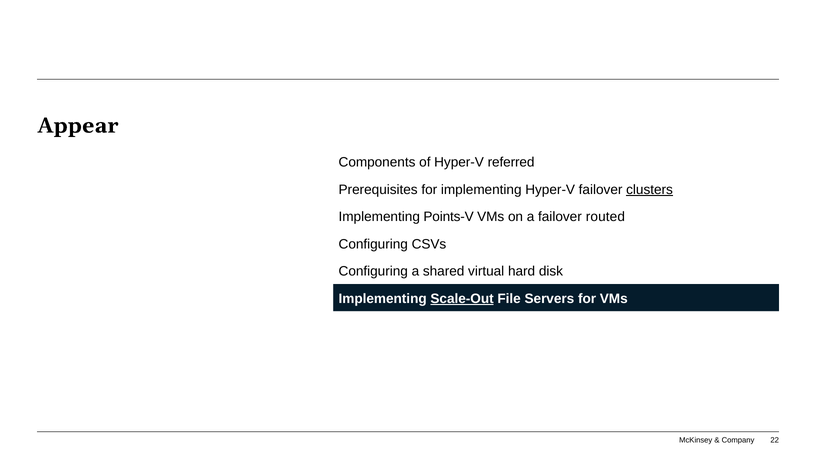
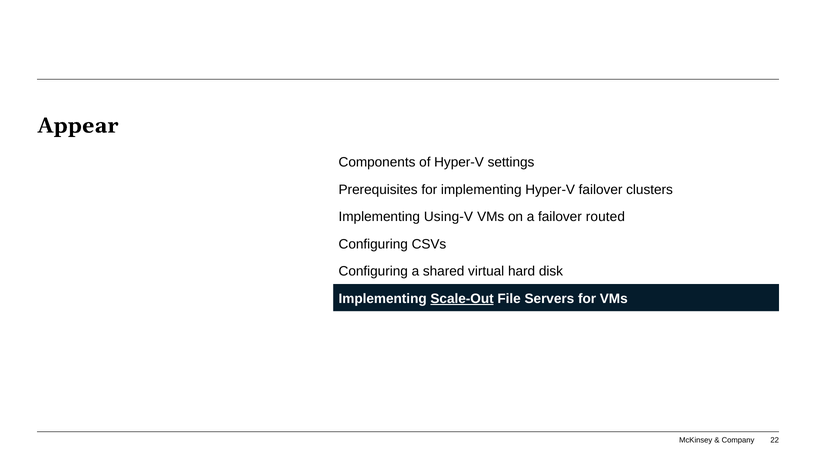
referred: referred -> settings (511, 162)
clusters underline: present -> none (650, 190)
Points-V: Points-V -> Using-V (448, 217)
